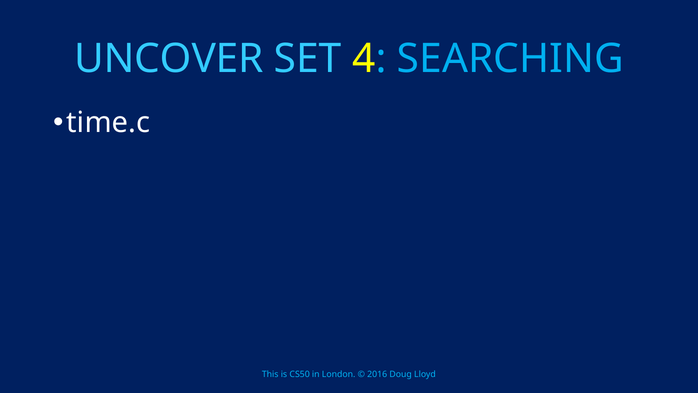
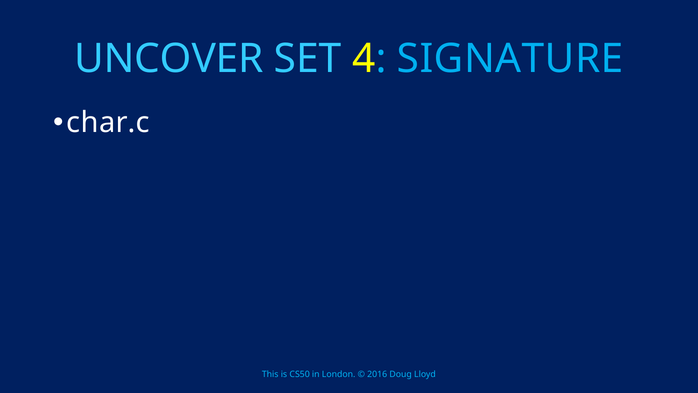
SEARCHING: SEARCHING -> SIGNATURE (510, 59)
time.c: time.c -> char.c (108, 123)
